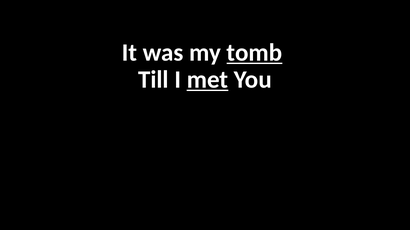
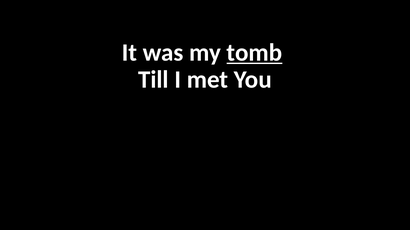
met underline: present -> none (207, 80)
